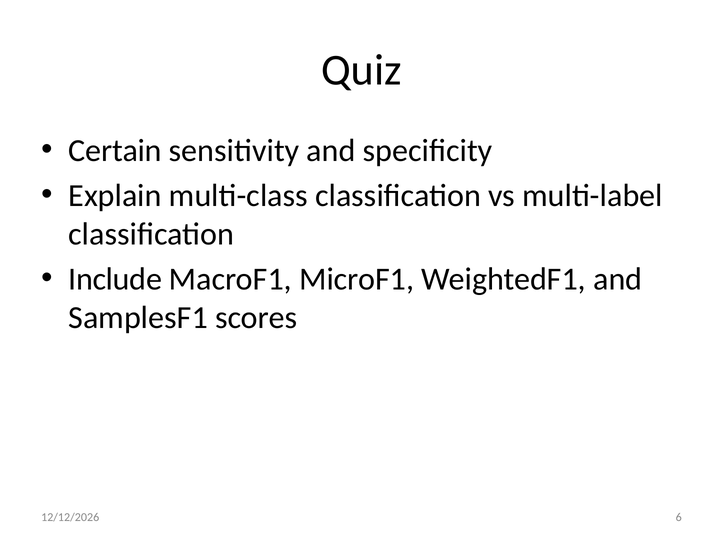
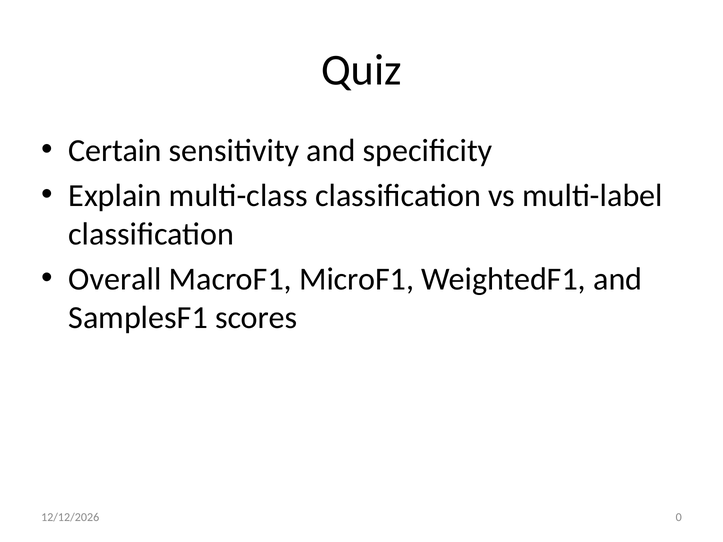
Include: Include -> Overall (115, 279)
6: 6 -> 0 (679, 518)
